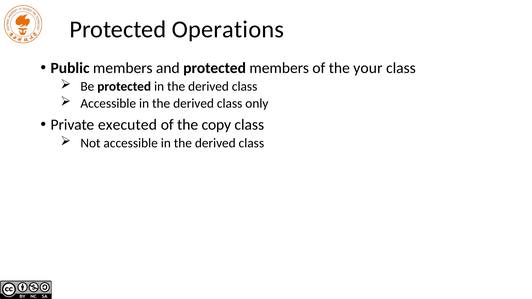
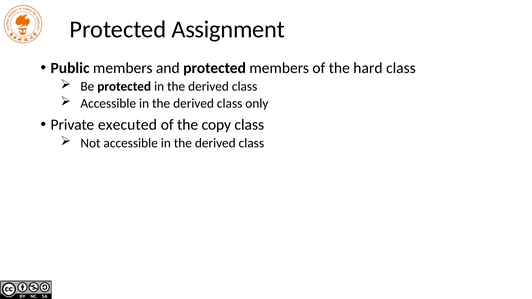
Operations: Operations -> Assignment (228, 30)
your: your -> hard (368, 68)
